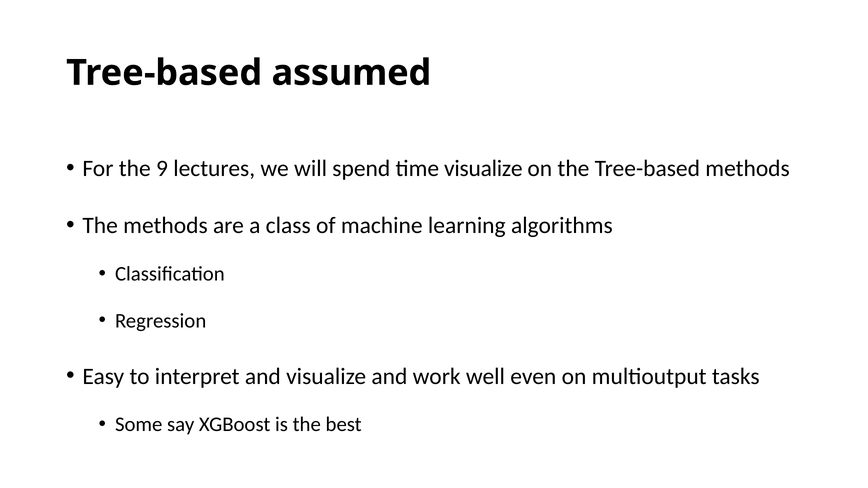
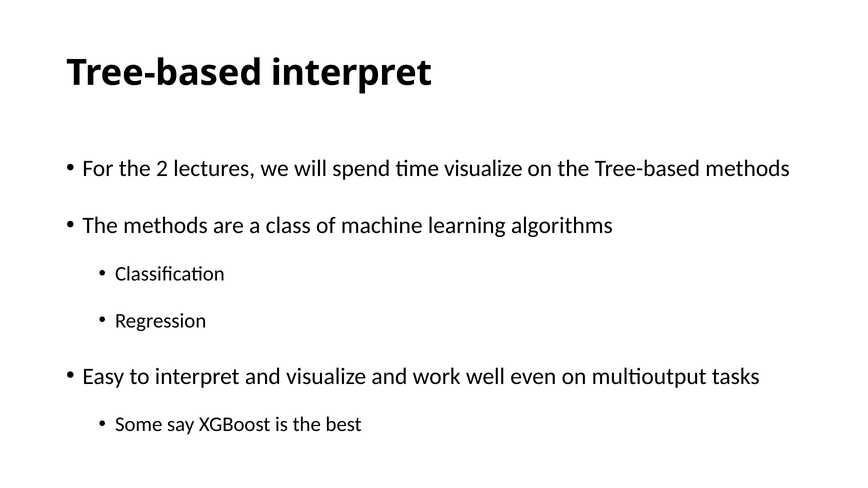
Tree-based assumed: assumed -> interpret (352, 73)
9: 9 -> 2 (162, 169)
